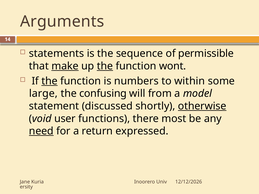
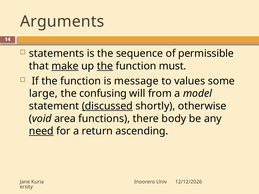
wont: wont -> must (173, 66)
the underline: present -> none (50, 81)
numbers: numbers -> message (136, 81)
within: within -> values (190, 81)
discussed underline: none -> present (107, 106)
otherwise underline: present -> none (202, 106)
user: user -> area (65, 119)
most: most -> body (174, 119)
expressed: expressed -> ascending (142, 131)
